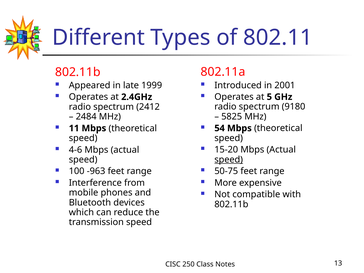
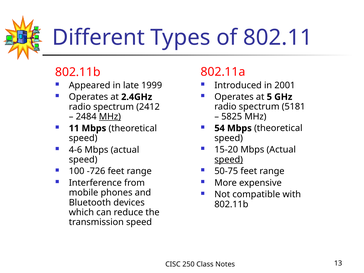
9180: 9180 -> 5181 (294, 107)
MHz underline: none -> present (110, 117)
-963: -963 -> -726 (96, 171)
